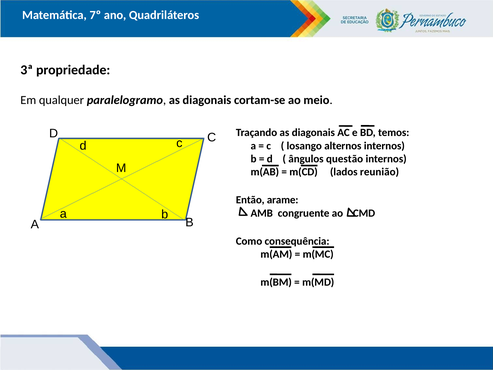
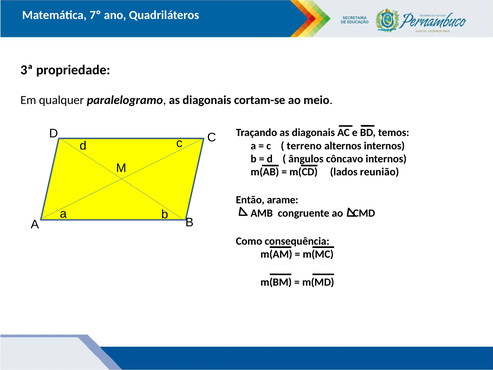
losango: losango -> terreno (304, 146)
questão: questão -> côncavo (345, 159)
